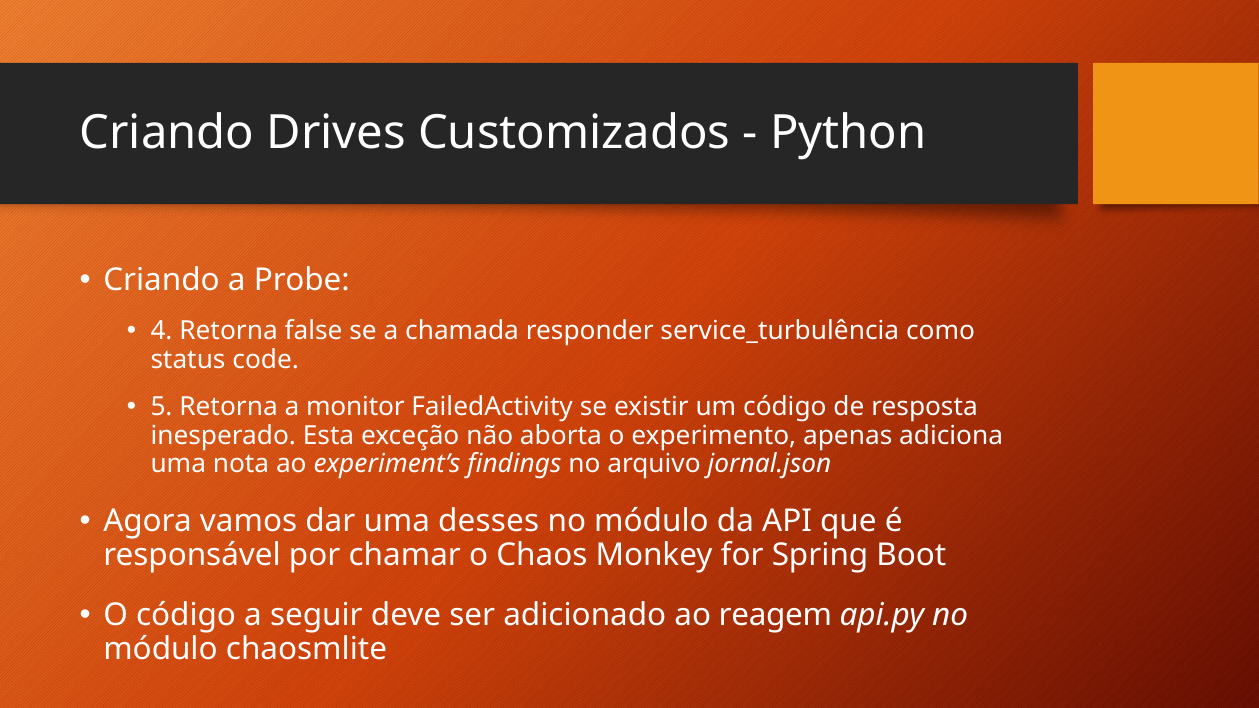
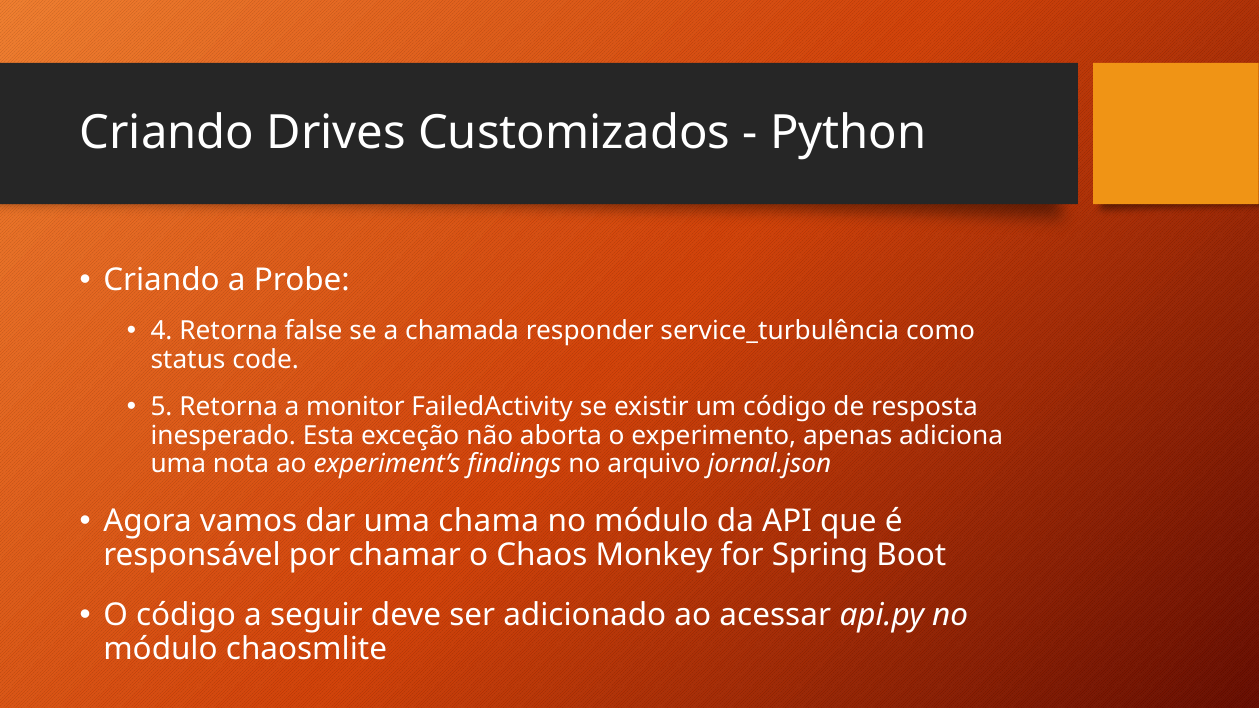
desses: desses -> chama (489, 521)
reagem: reagem -> acessar (775, 616)
